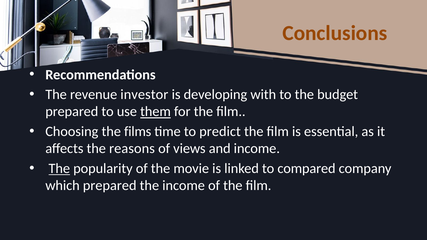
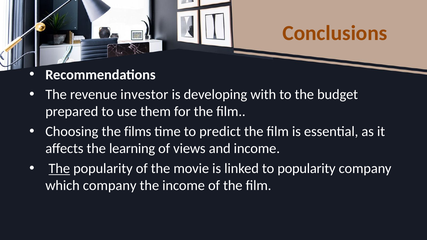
them underline: present -> none (155, 112)
reasons: reasons -> learning (132, 149)
to compared: compared -> popularity (307, 169)
which prepared: prepared -> company (110, 186)
